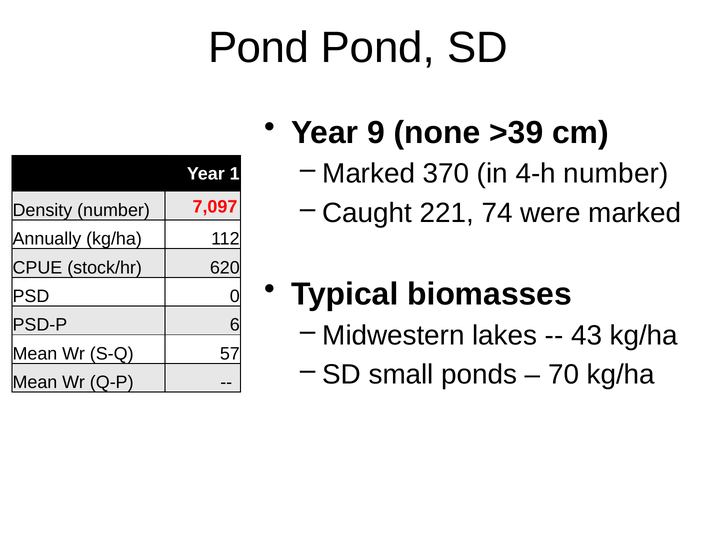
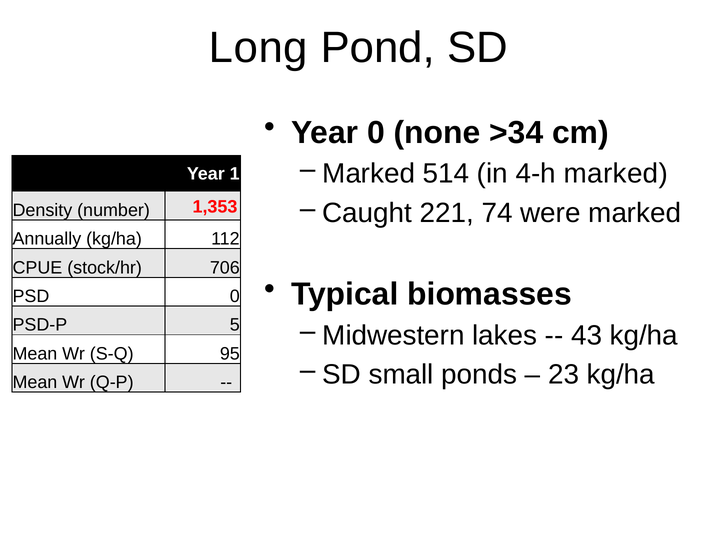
Pond: Pond -> Long (258, 48)
Year 9: 9 -> 0 (376, 132)
>39: >39 -> >34 (516, 132)
370: 370 -> 514 (446, 174)
4-h number: number -> marked (616, 174)
7,097: 7,097 -> 1,353 (215, 207)
620: 620 -> 706 (225, 268)
6: 6 -> 5 (235, 325)
57: 57 -> 95 (230, 354)
70: 70 -> 23 (564, 375)
